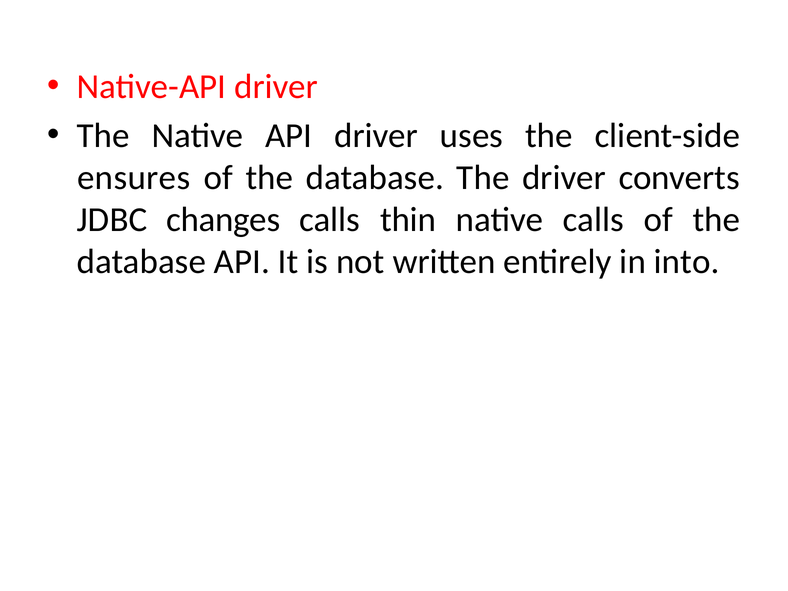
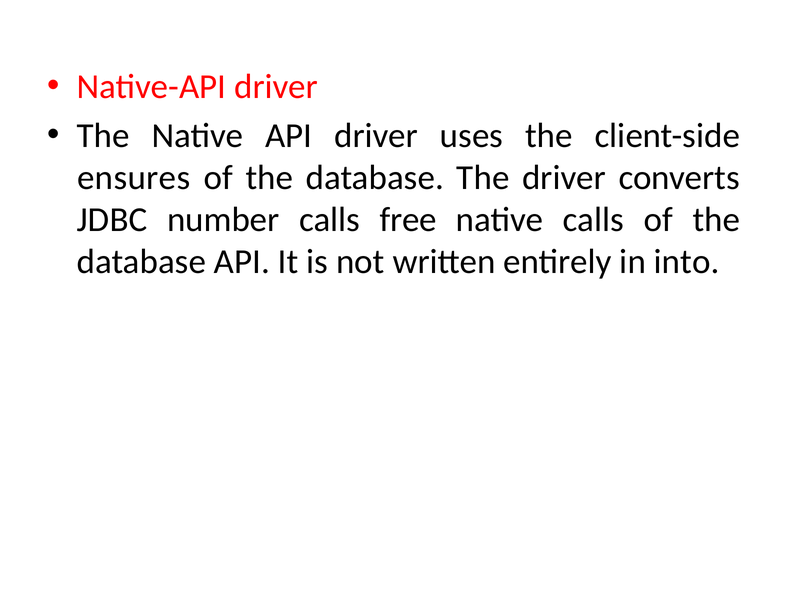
changes: changes -> number (223, 220)
thin: thin -> free (408, 220)
